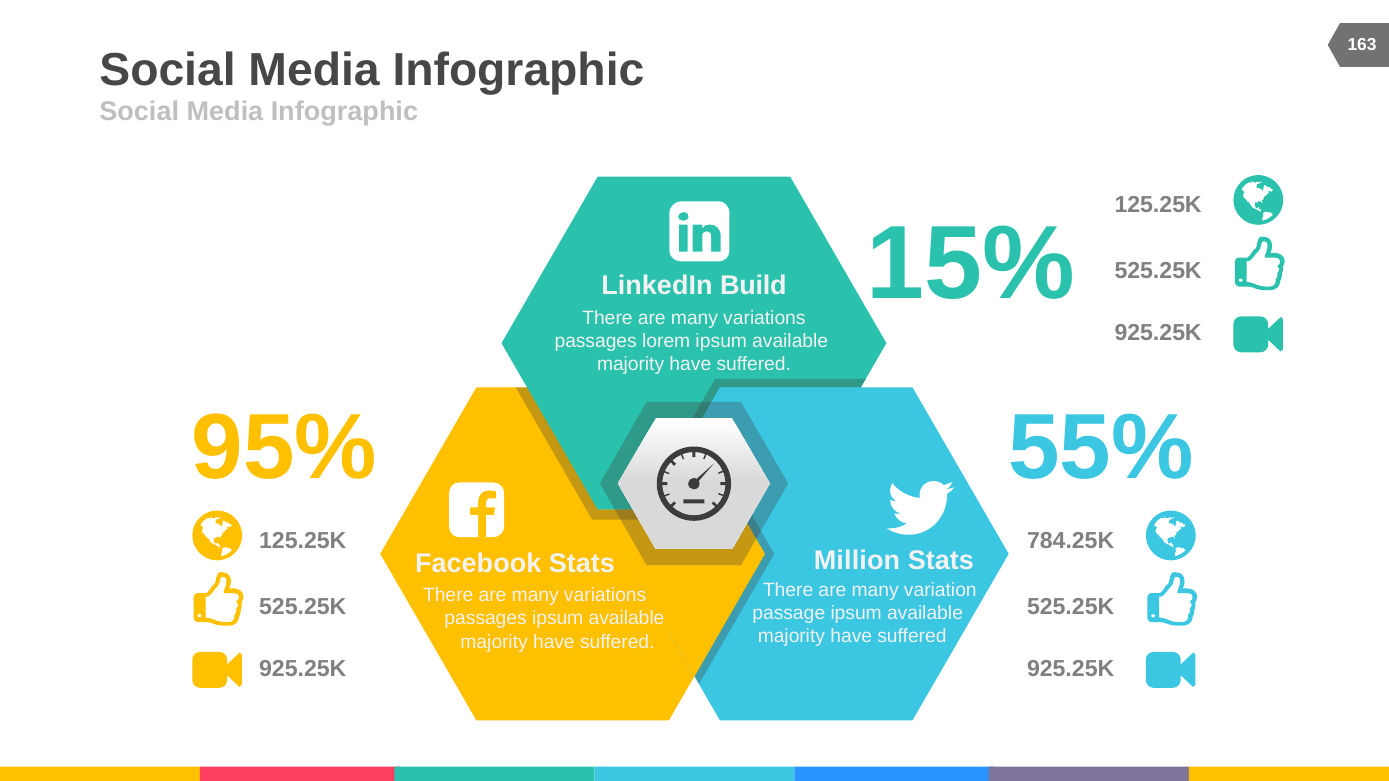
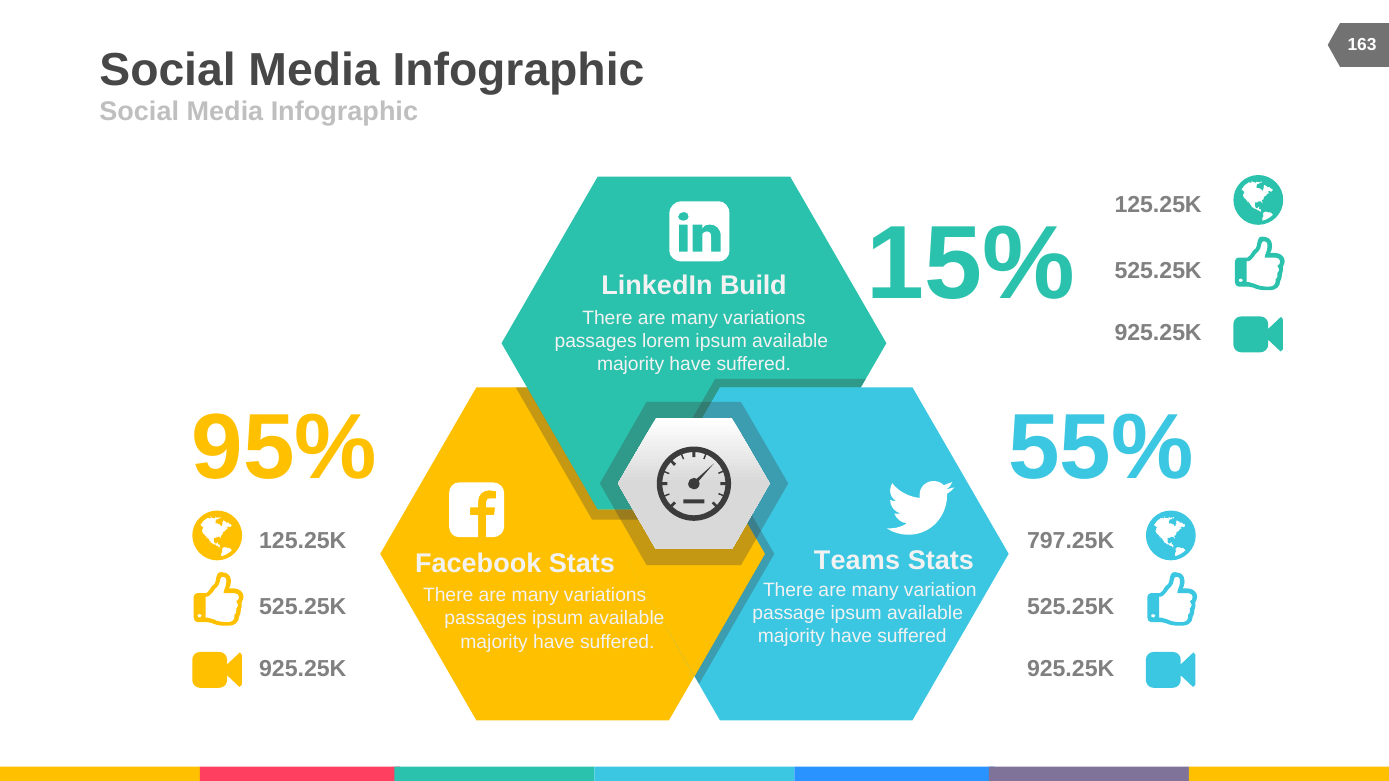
784.25K: 784.25K -> 797.25K (1071, 541)
Million: Million -> Teams (857, 561)
